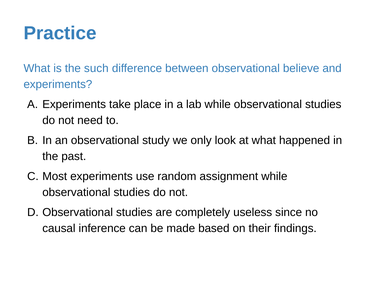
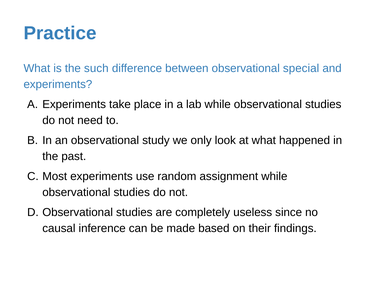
believe: believe -> special (301, 68)
